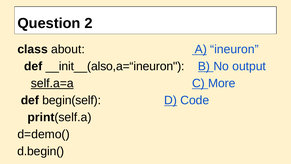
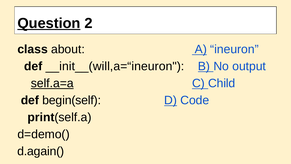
Question underline: none -> present (49, 23)
__init__(also,a=“ineuron: __init__(also,a=“ineuron -> __init__(will,a=“ineuron (115, 66)
More: More -> Child (222, 83)
d.begin(: d.begin( -> d.again( (41, 151)
